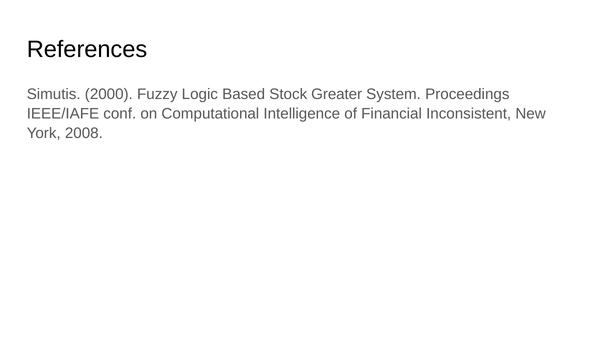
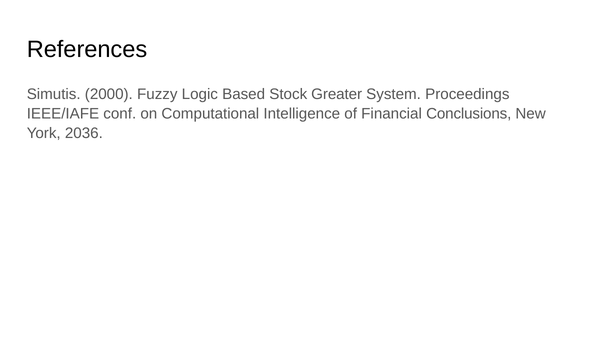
Inconsistent: Inconsistent -> Conclusions (469, 113)
2008: 2008 -> 2036 (84, 133)
